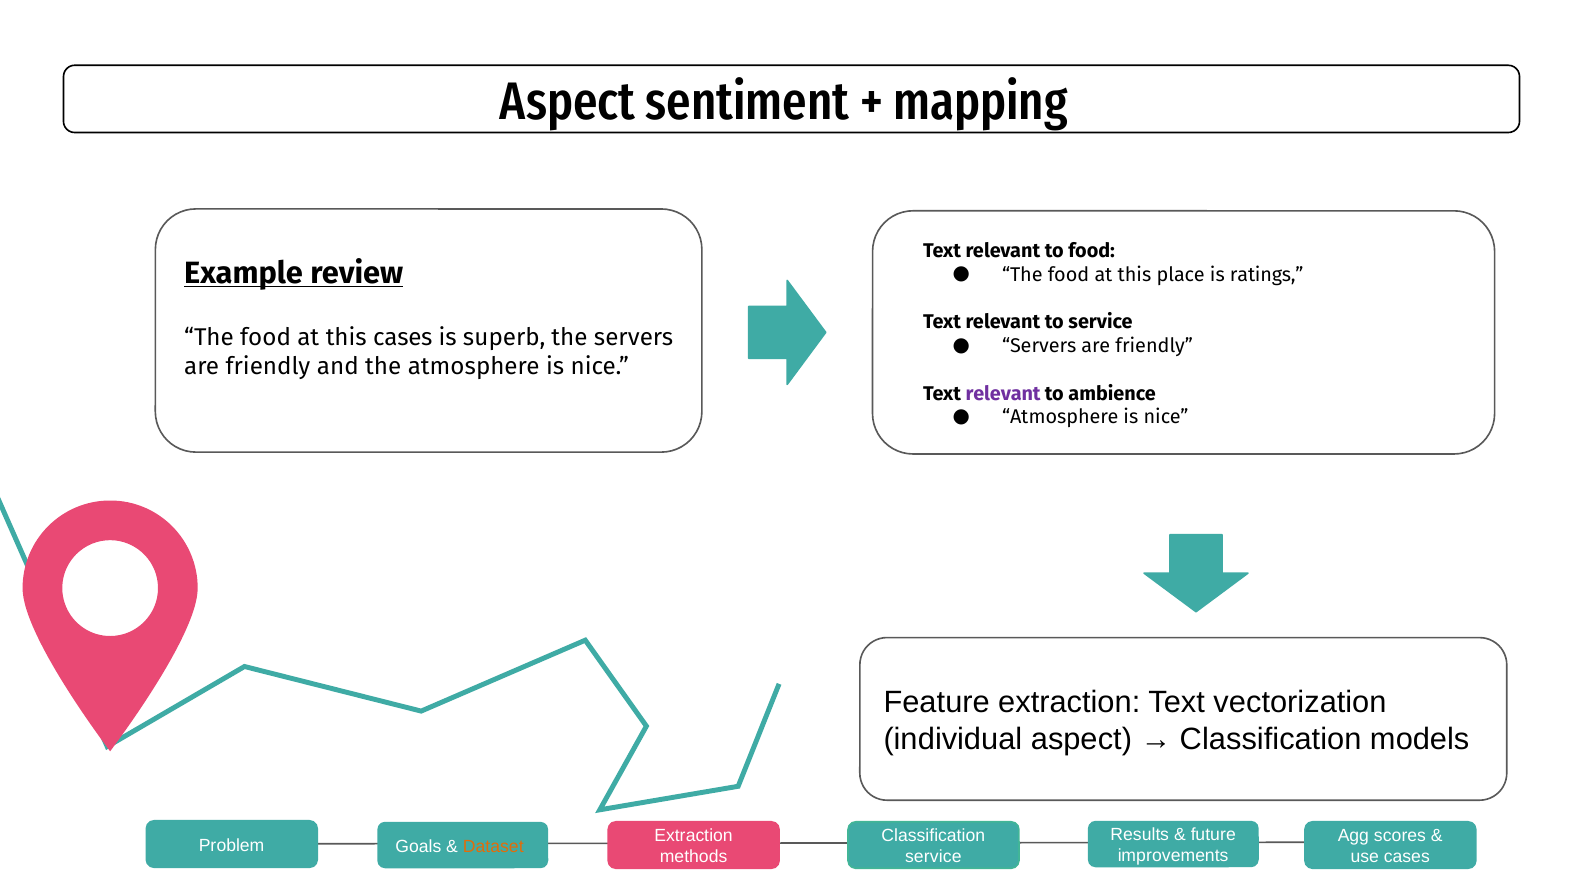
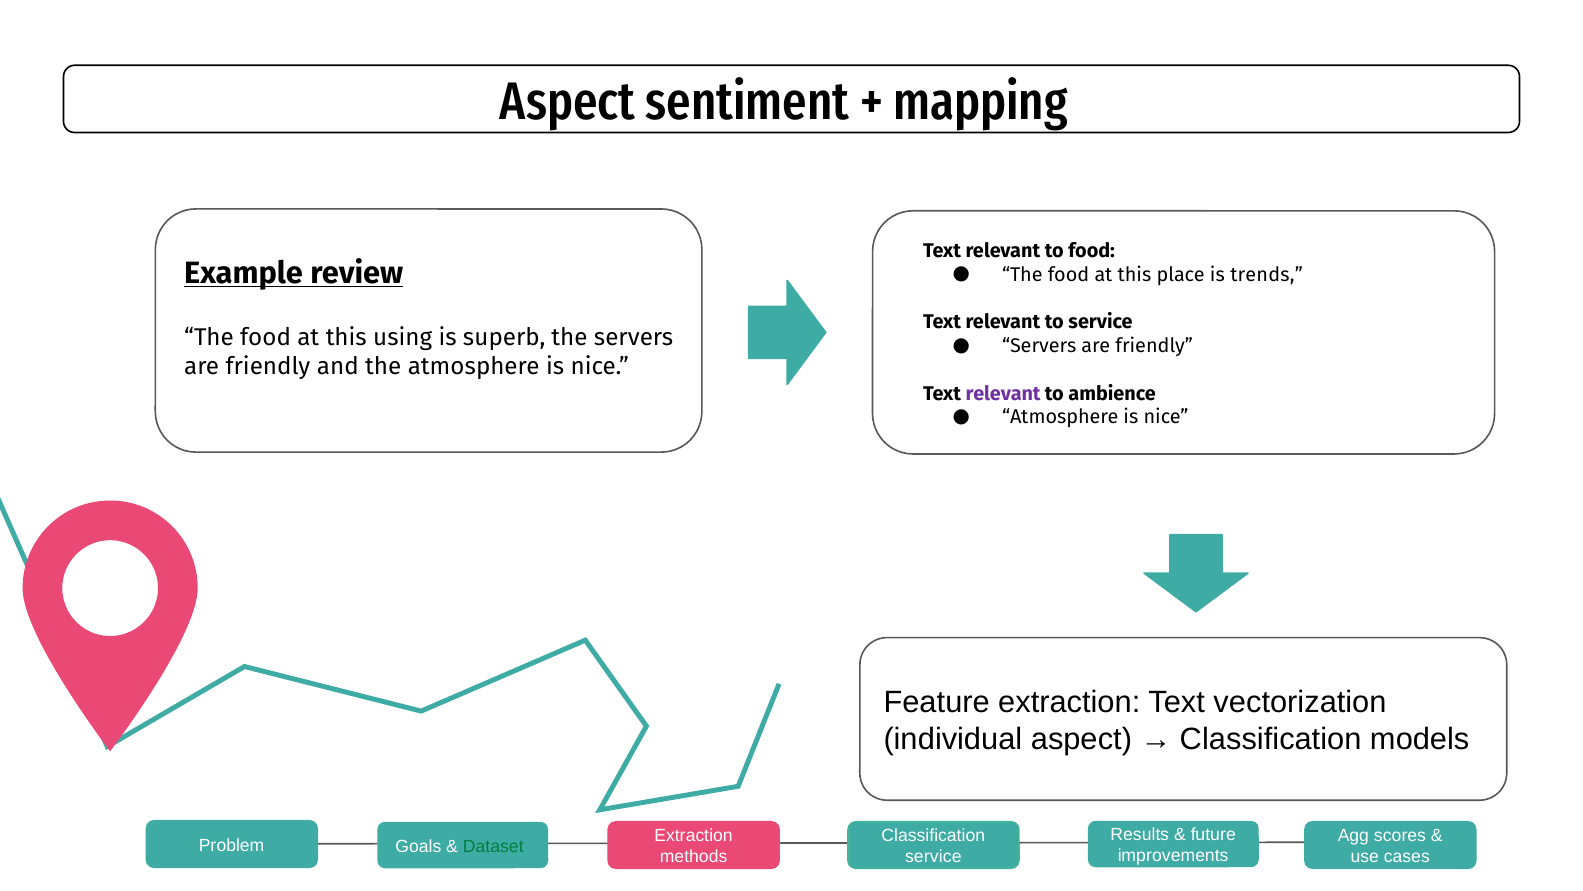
ratings: ratings -> trends (1267, 274)
this cases: cases -> using (403, 337)
Dataset colour: orange -> green (493, 846)
